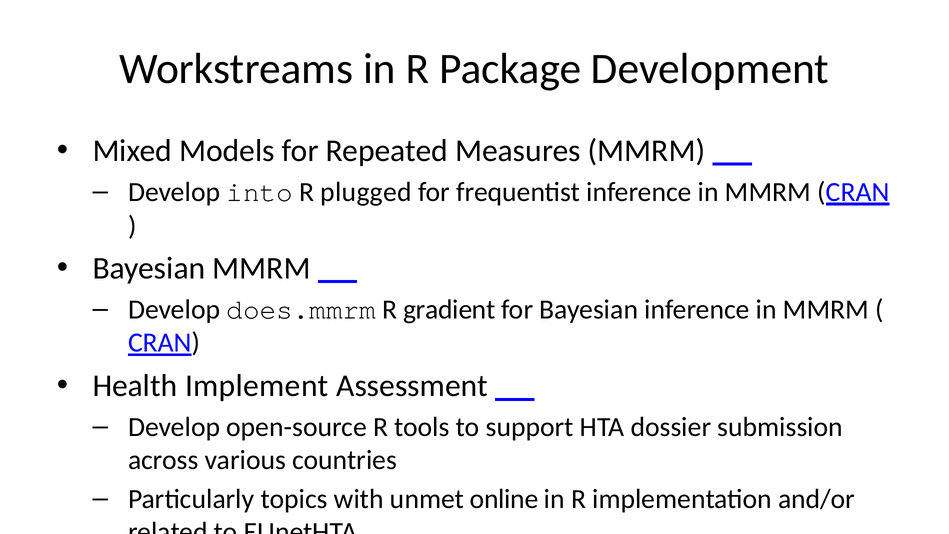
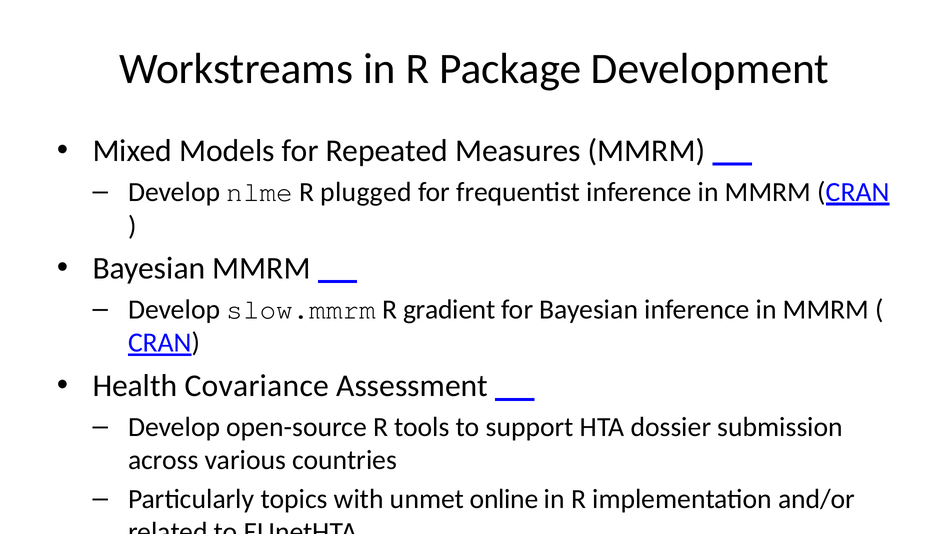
into: into -> nlme (260, 192)
does.mmrm: does.mmrm -> slow.mmrm (301, 309)
Implement: Implement -> Covariance (257, 386)
